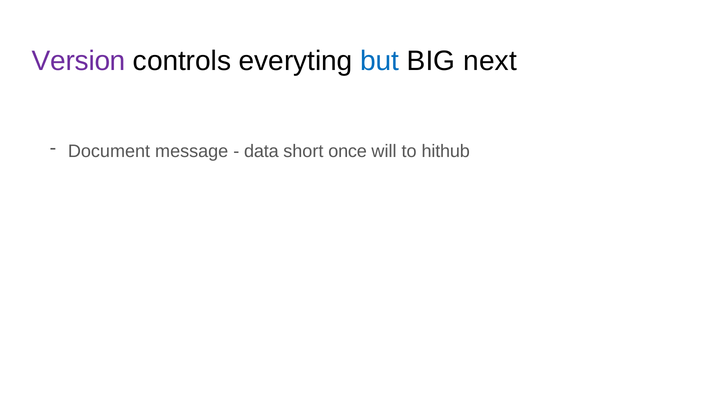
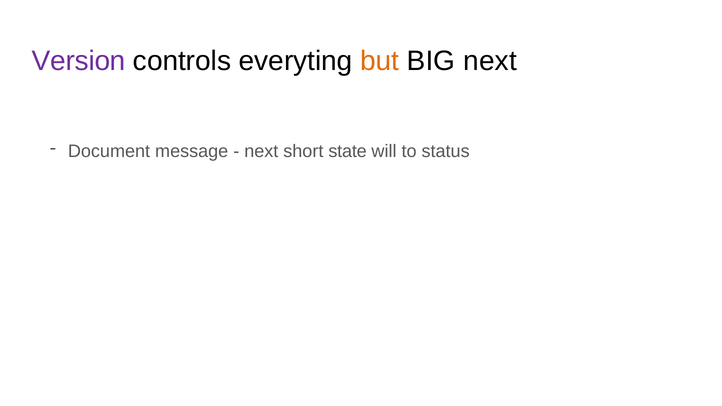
but colour: blue -> orange (380, 61)
data: data -> next (261, 151)
once: once -> state (348, 151)
hithub: hithub -> status (446, 151)
